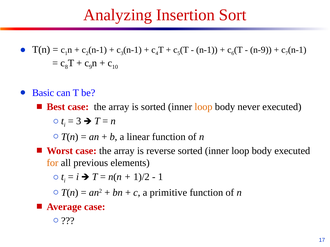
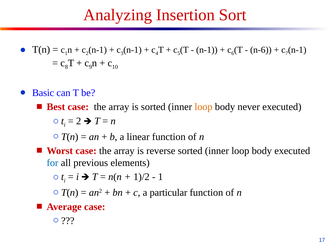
n-9: n-9 -> n-6 (261, 50)
3: 3 -> 2 (79, 121)
for colour: orange -> blue (52, 163)
primitive: primitive -> particular (168, 193)
